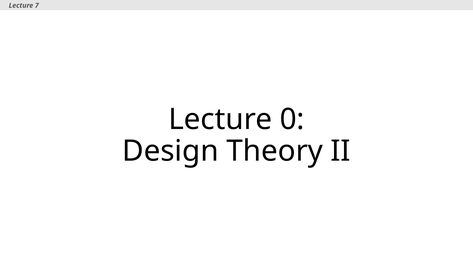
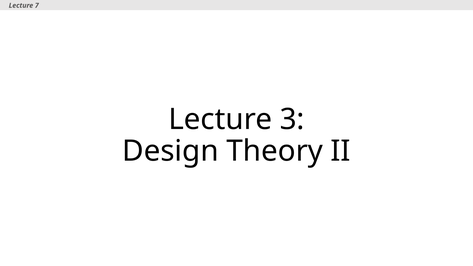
0: 0 -> 3 (292, 119)
